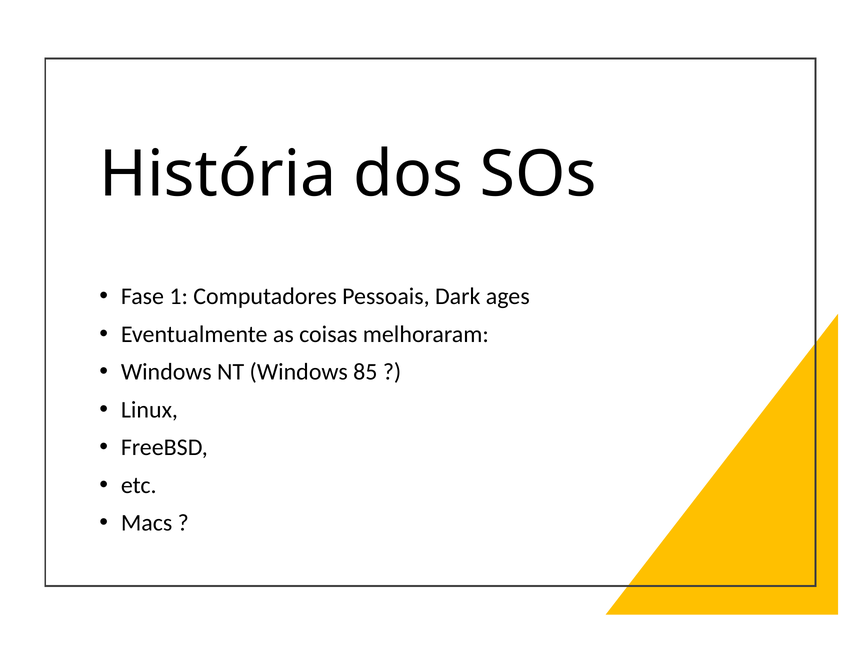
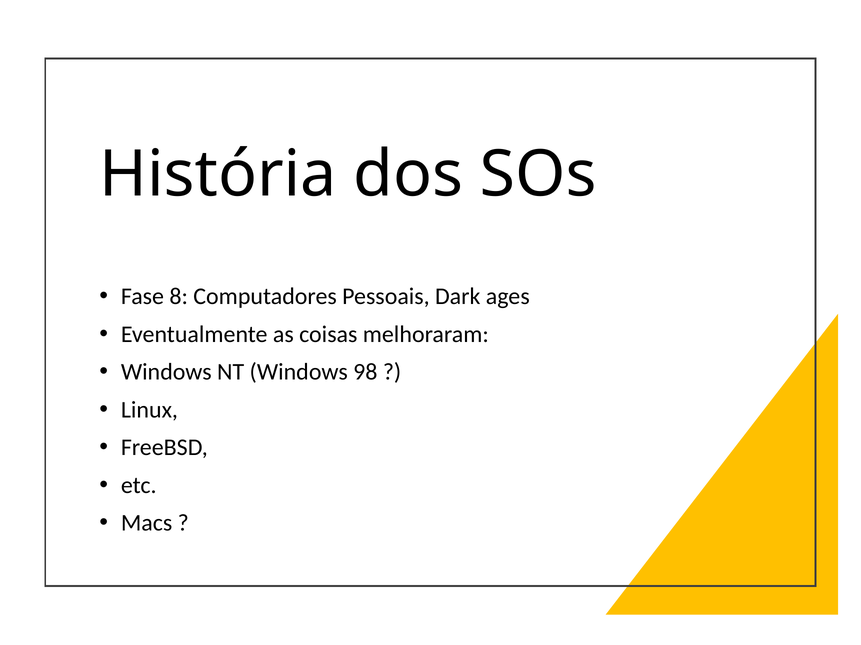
1: 1 -> 8 (179, 297)
85: 85 -> 98 (365, 372)
